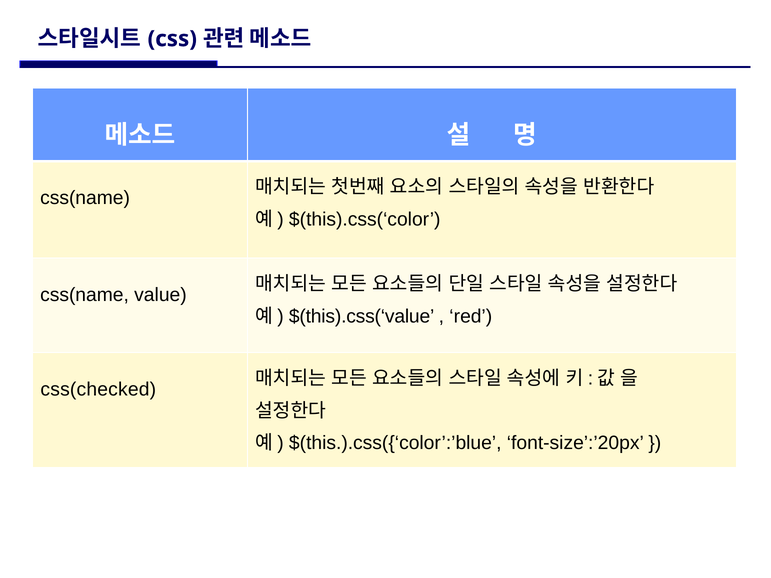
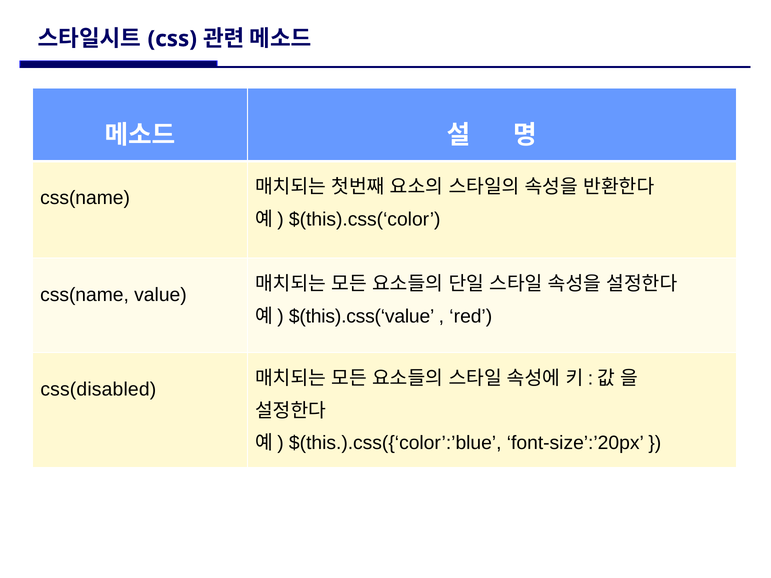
css(checked: css(checked -> css(disabled (98, 389)
